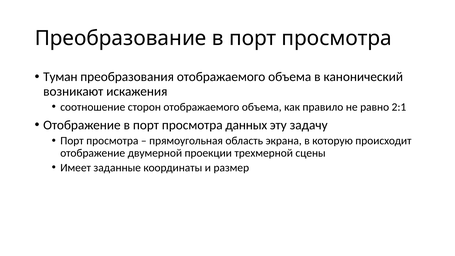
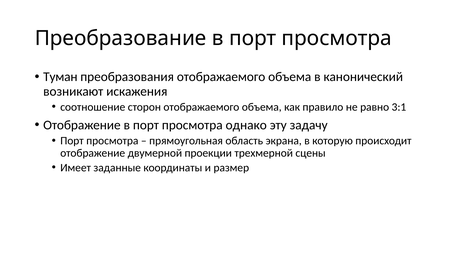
2:1: 2:1 -> 3:1 (399, 107)
данных: данных -> однако (246, 125)
